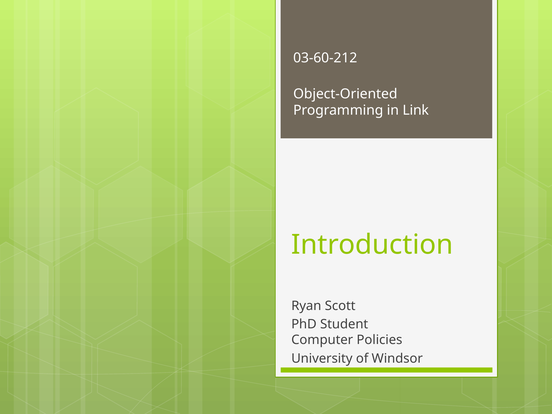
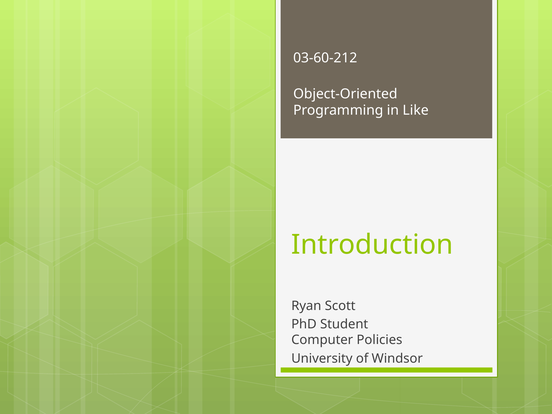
Link: Link -> Like (416, 110)
